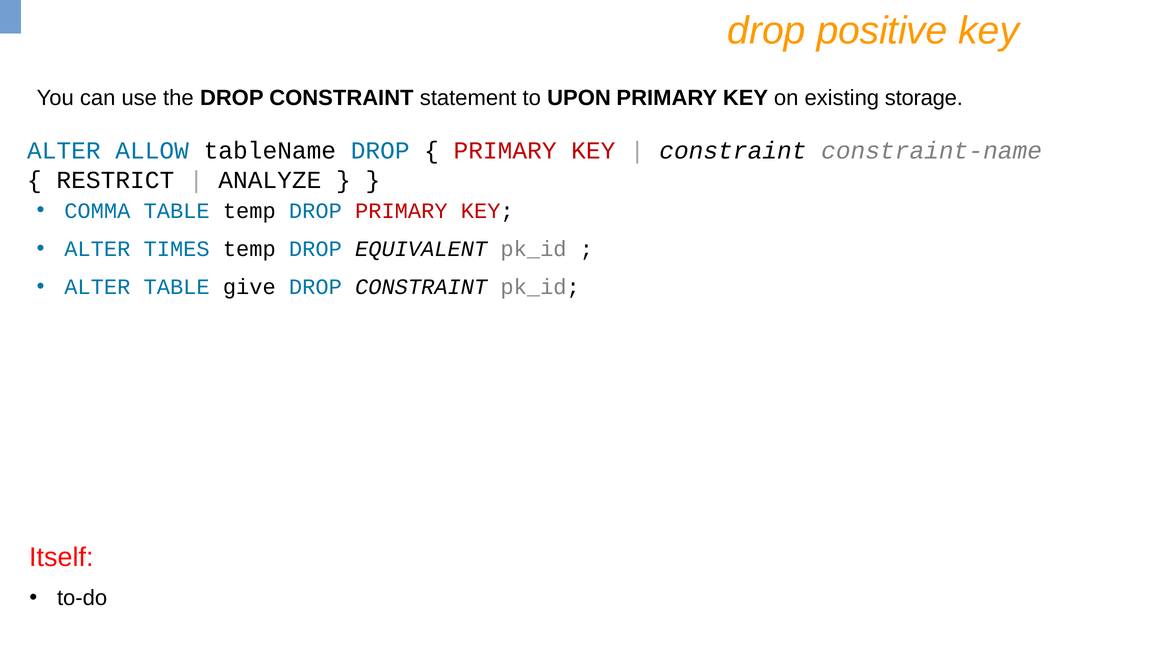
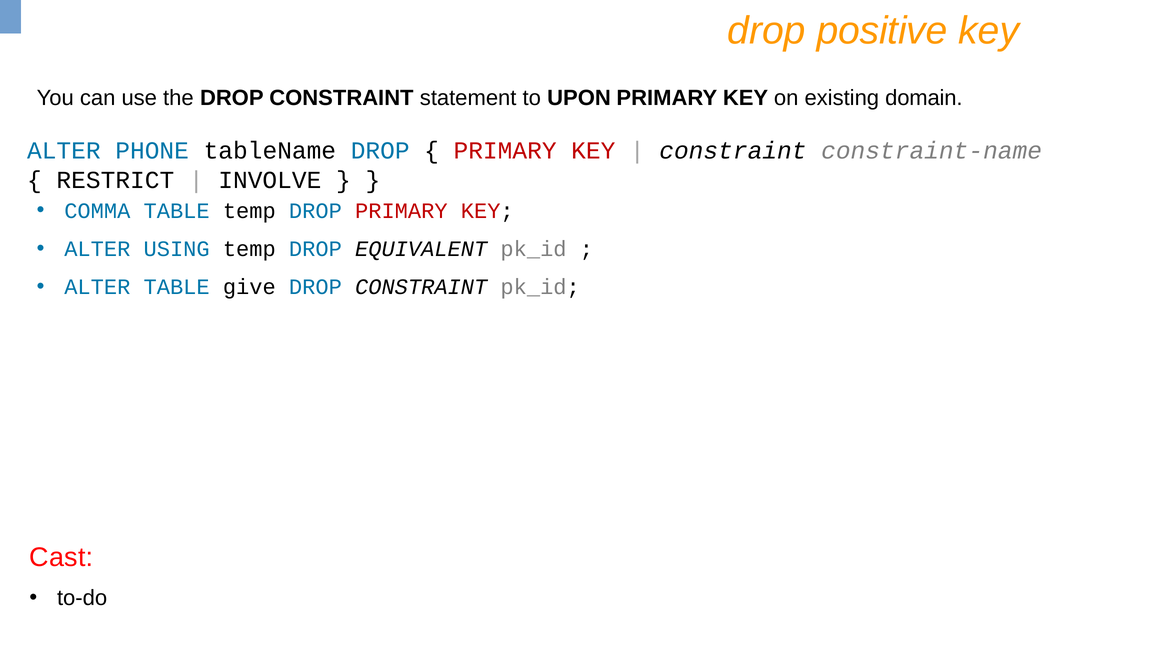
storage: storage -> domain (924, 98)
ALLOW: ALLOW -> PHONE (152, 151)
ANALYZE: ANALYZE -> INVOLVE (270, 180)
TIMES: TIMES -> USING (177, 249)
Itself: Itself -> Cast (61, 557)
